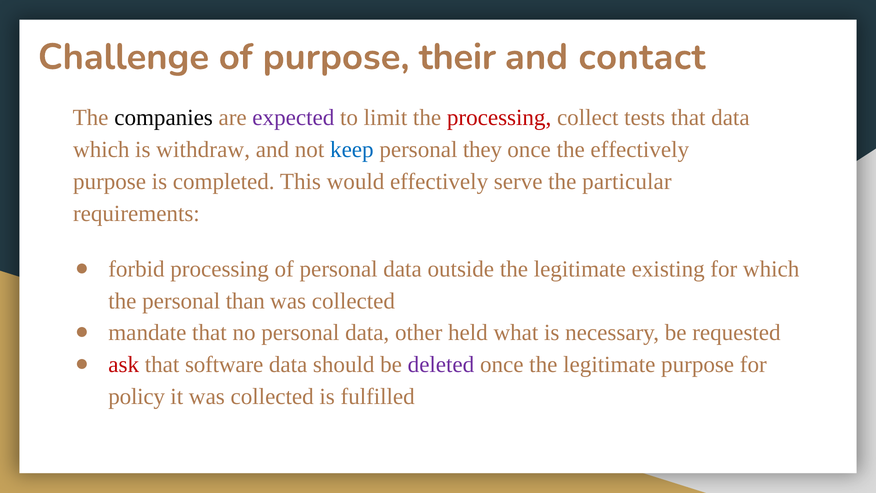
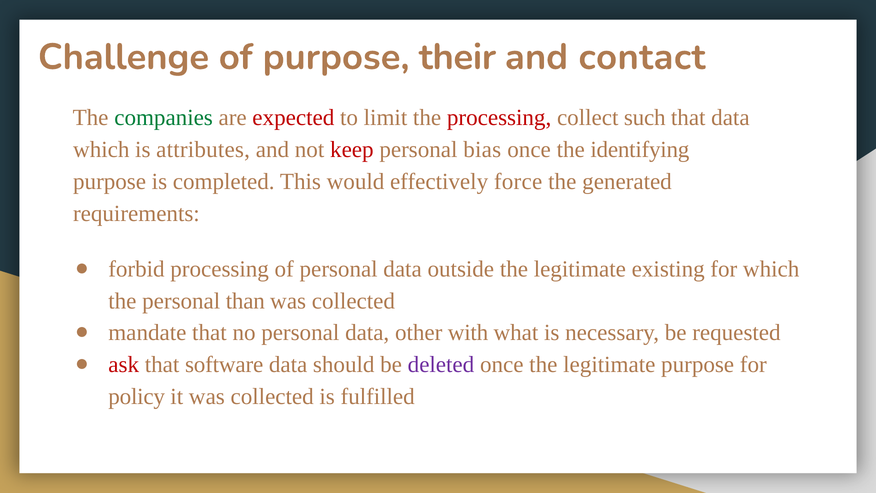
companies colour: black -> green (164, 118)
expected colour: purple -> red (293, 118)
tests: tests -> such (645, 118)
withdraw: withdraw -> attributes (203, 150)
keep colour: blue -> red (352, 150)
they: they -> bias (482, 150)
the effectively: effectively -> identifying (640, 150)
serve: serve -> force (518, 181)
particular: particular -> generated (627, 181)
held: held -> with (468, 333)
